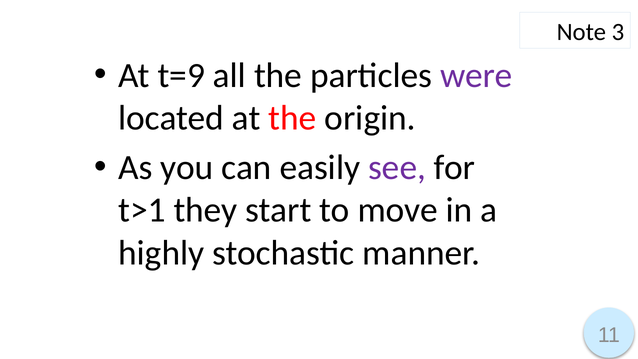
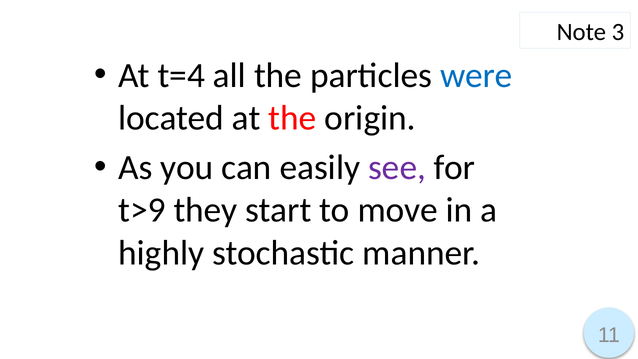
t=9: t=9 -> t=4 (181, 76)
were colour: purple -> blue (476, 76)
t>1: t>1 -> t>9 (142, 210)
